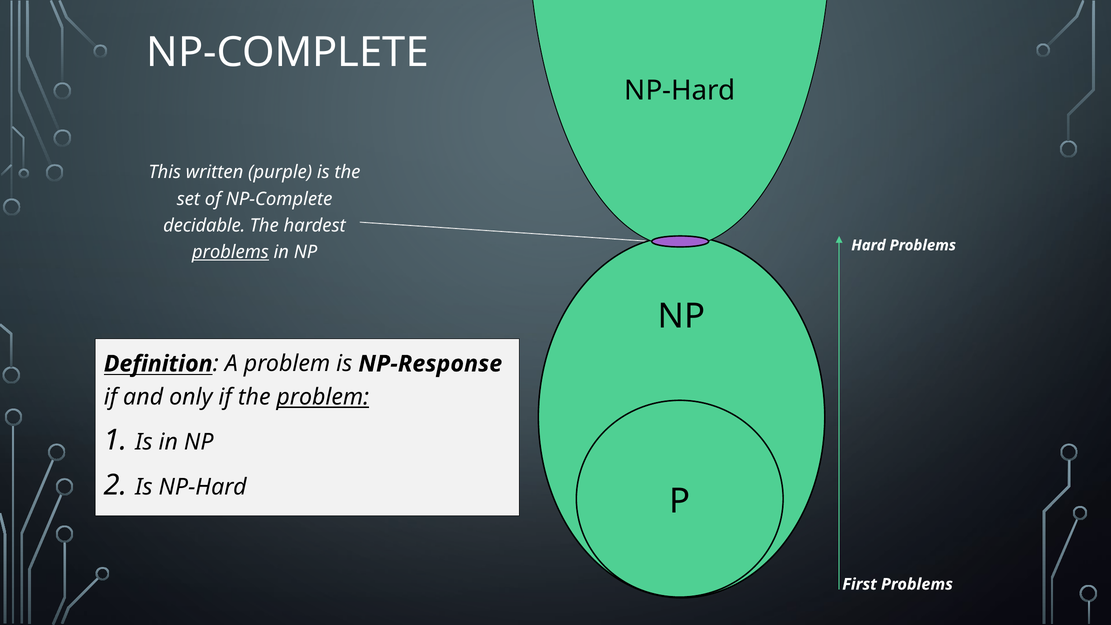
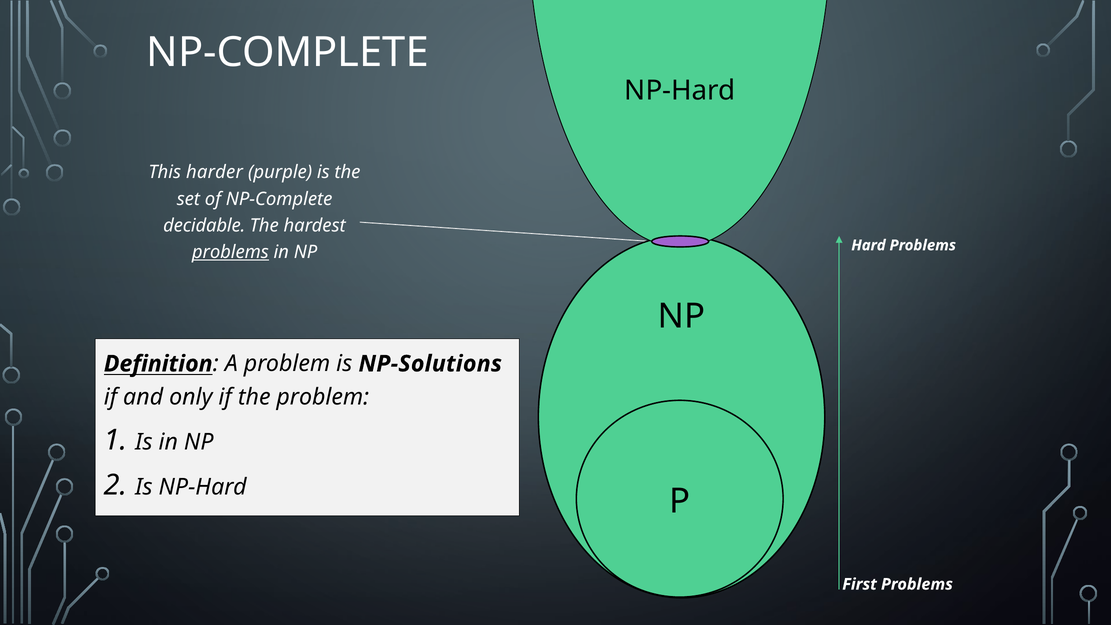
written: written -> harder (214, 172)
NP-Response: NP-Response -> NP-Solutions (430, 364)
problem underline: present -> none (323, 397)
